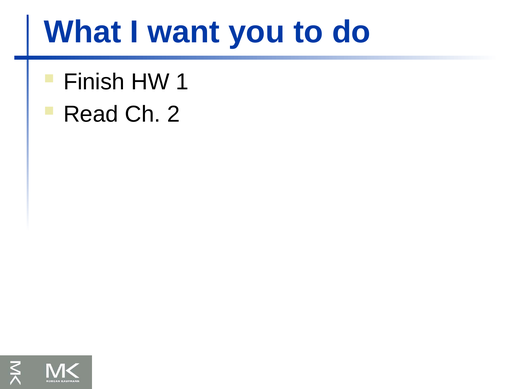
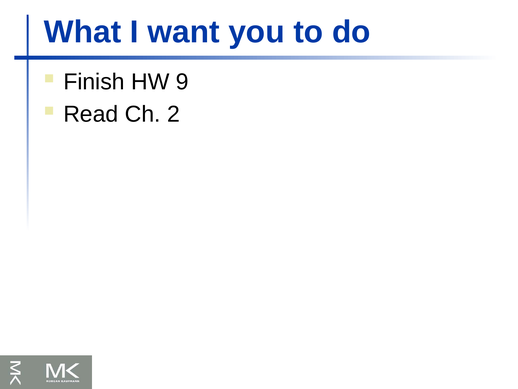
1: 1 -> 9 (182, 82)
